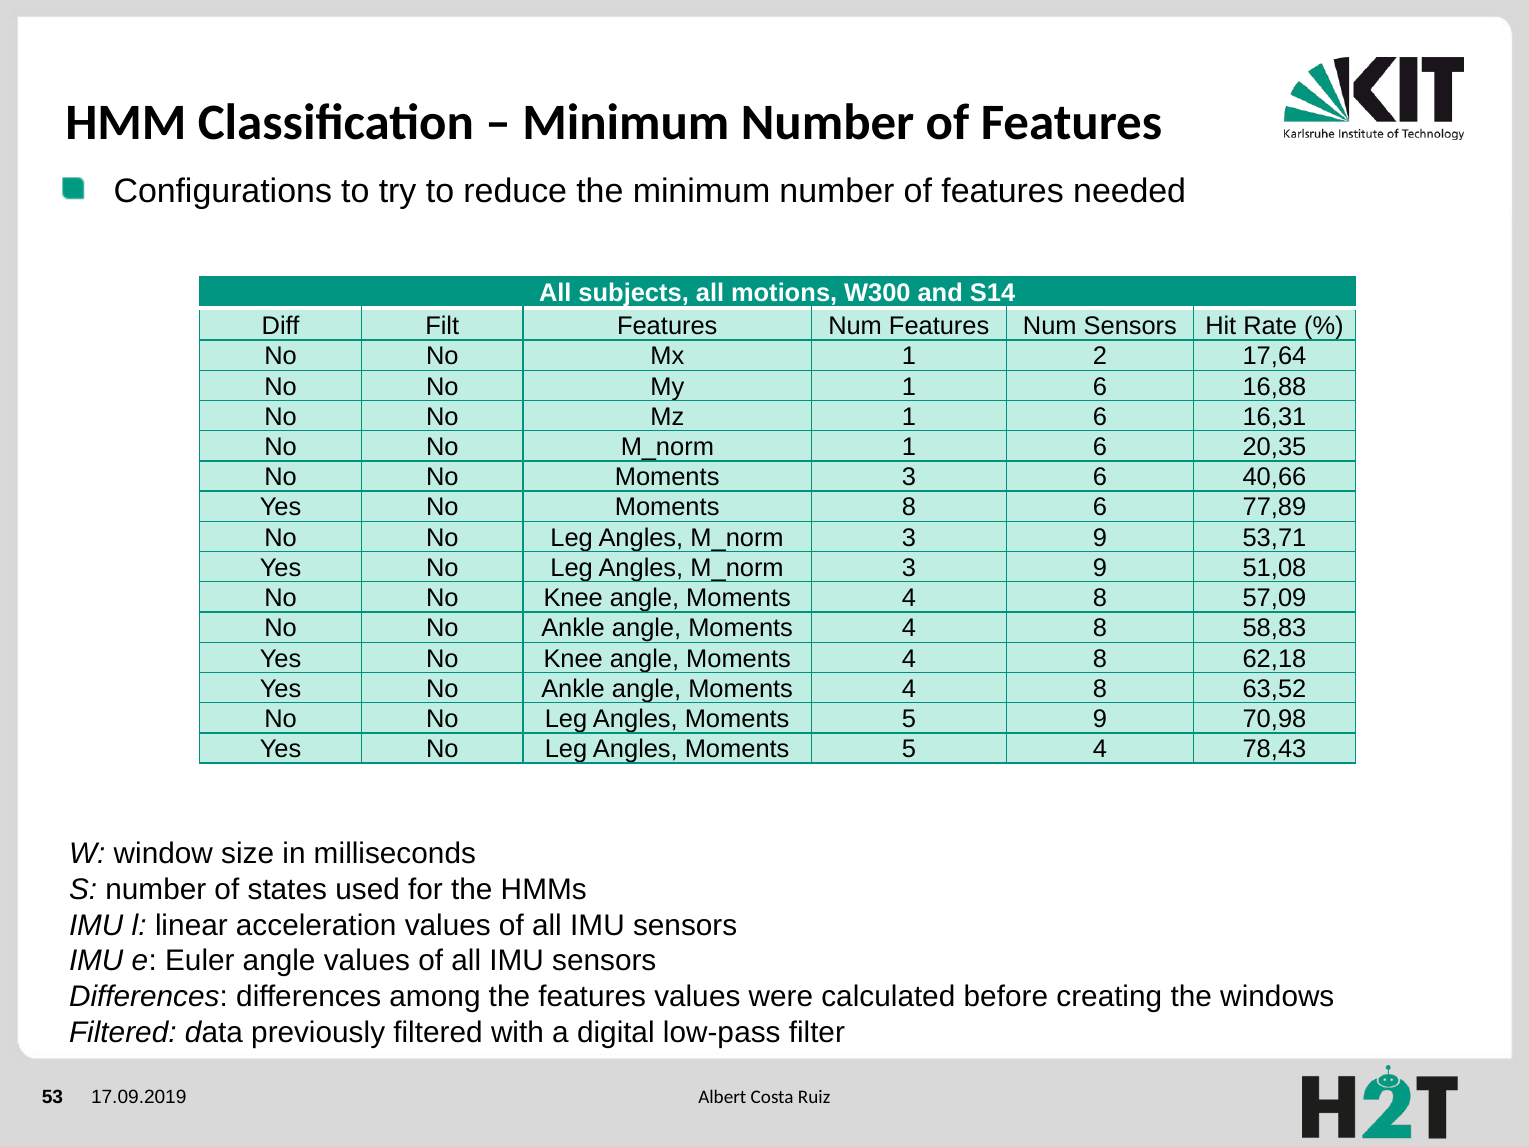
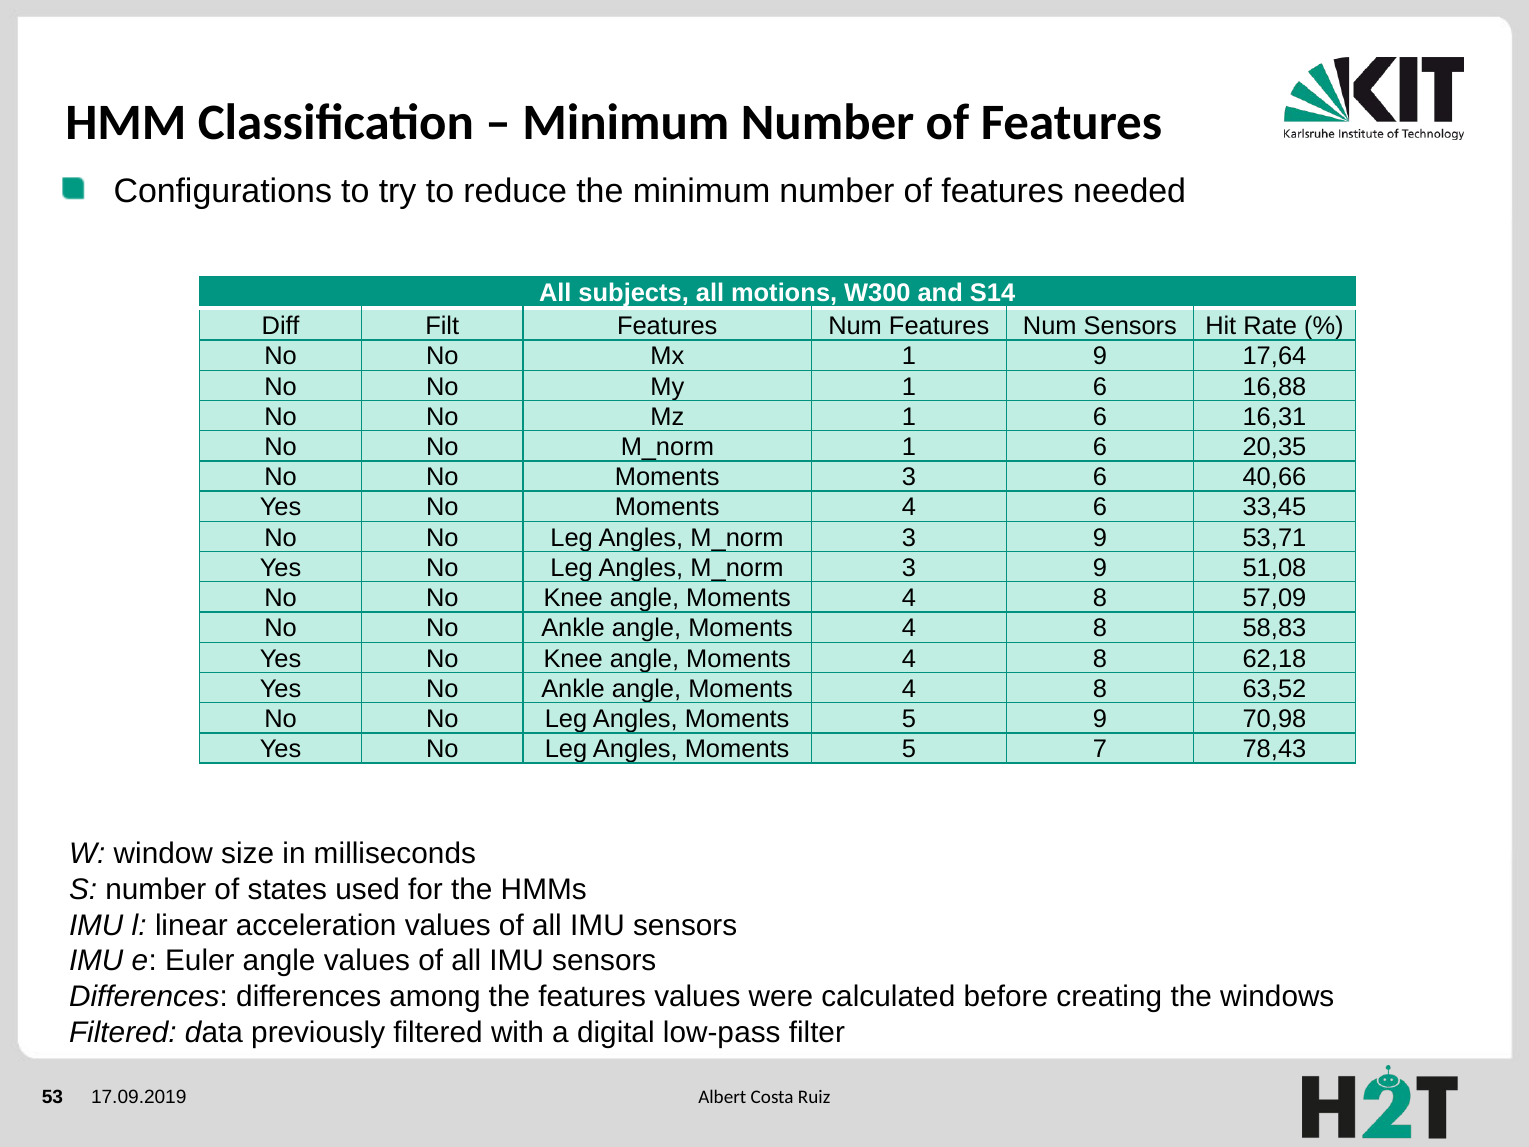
1 2: 2 -> 9 (1100, 356)
No Moments 8: 8 -> 4 (909, 507)
77,89: 77,89 -> 33,45 (1274, 507)
5 4: 4 -> 7 (1100, 749)
